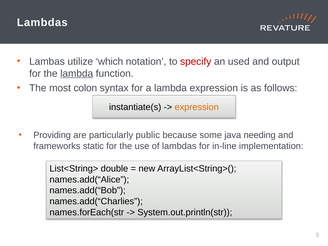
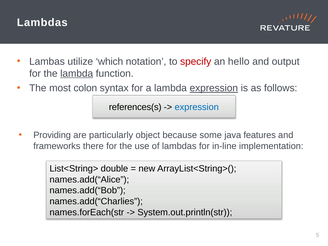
used: used -> hello (239, 61)
expression underline: none -> present (214, 88)
instantiate(s: instantiate(s -> references(s (135, 107)
expression colour: orange -> blue (197, 107)
public: public -> object (148, 135)
needing: needing -> features (260, 135)
static: static -> there (93, 146)
